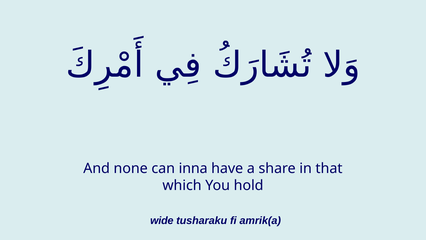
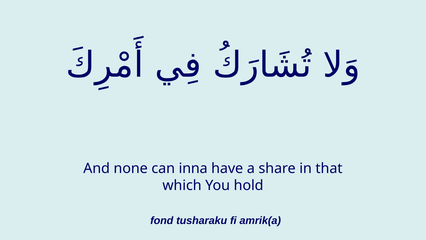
wide: wide -> fond (162, 220)
